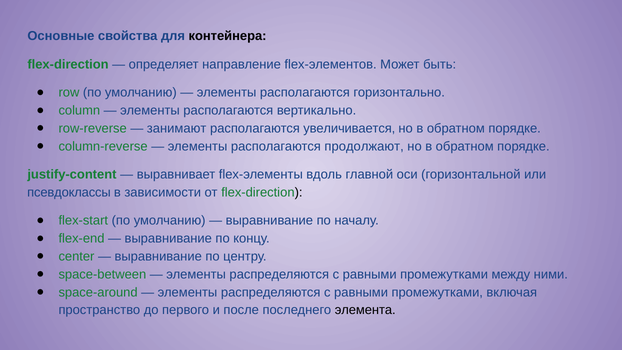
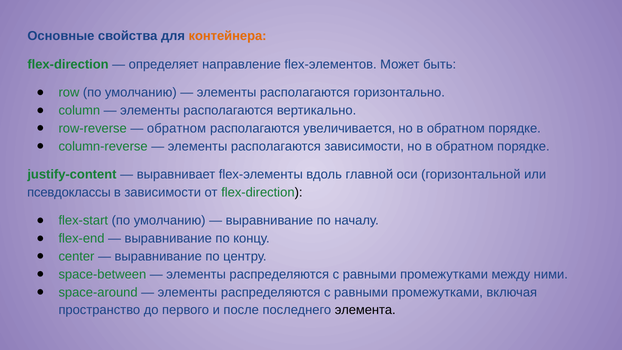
контейнера colour: black -> orange (228, 36)
занимают: занимают -> обратном (177, 128)
располагаются продолжают: продолжают -> зависимости (364, 146)
